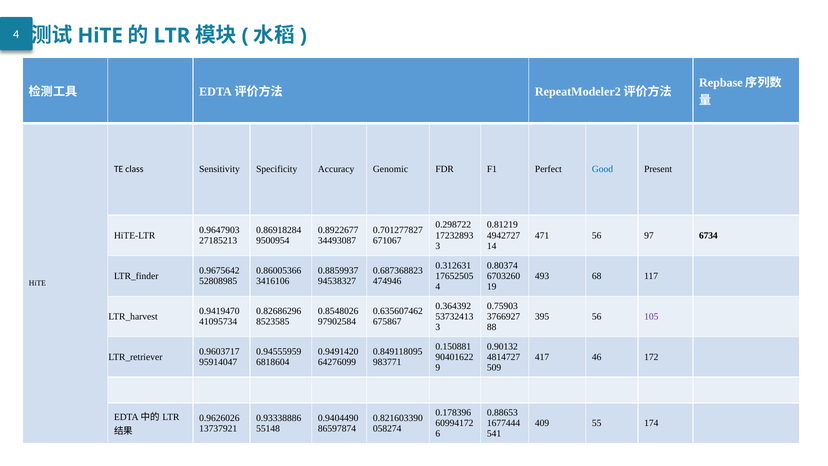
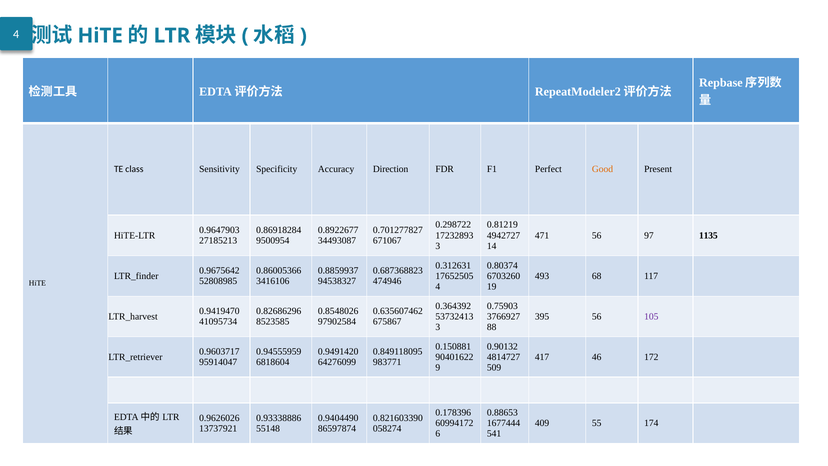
Genomic: Genomic -> Direction (391, 169)
Good colour: blue -> orange (603, 169)
6734: 6734 -> 1135 (708, 235)
